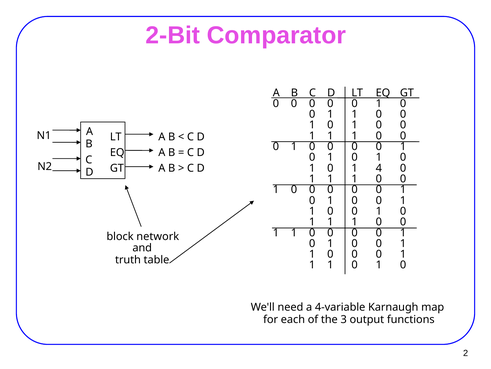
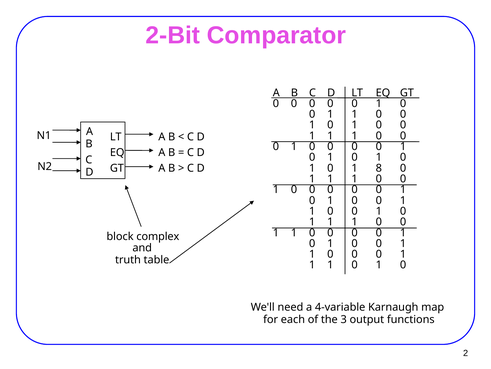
4: 4 -> 8 (379, 168)
network: network -> complex (158, 236)
